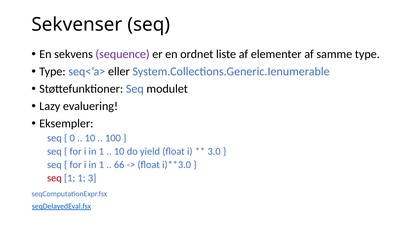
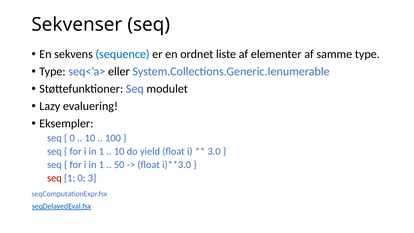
sequence colour: purple -> blue (123, 54)
66: 66 -> 50 (119, 165)
1 1: 1 -> 0 (82, 178)
